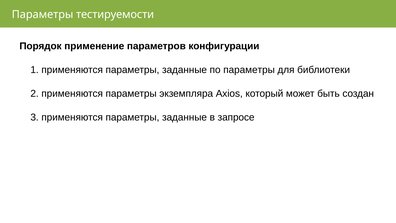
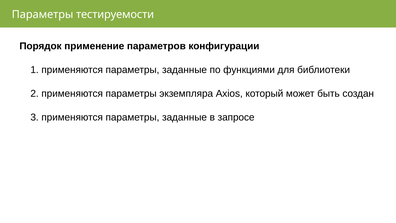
по параметры: параметры -> функциями (249, 70)
